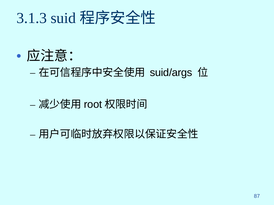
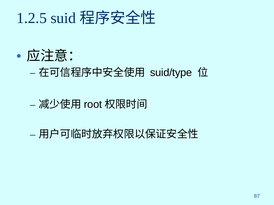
3.1.3: 3.1.3 -> 1.2.5 (32, 18)
suid/args: suid/args -> suid/type (171, 73)
